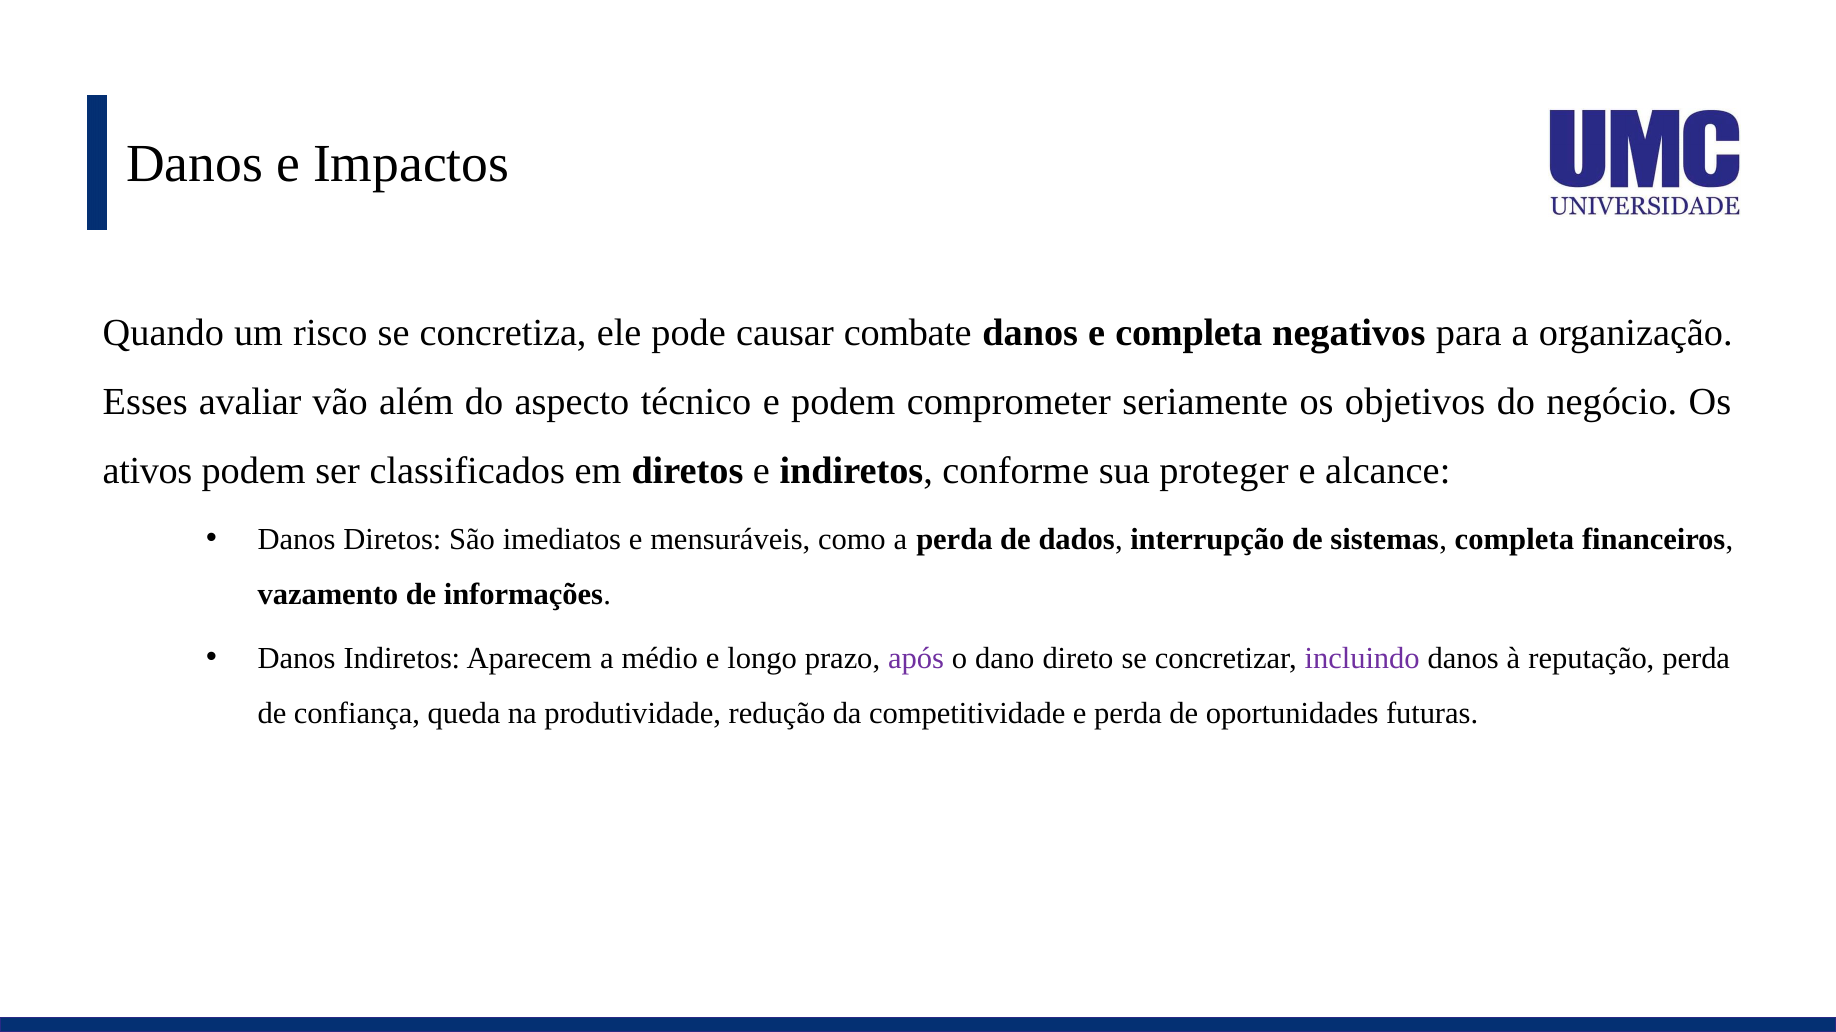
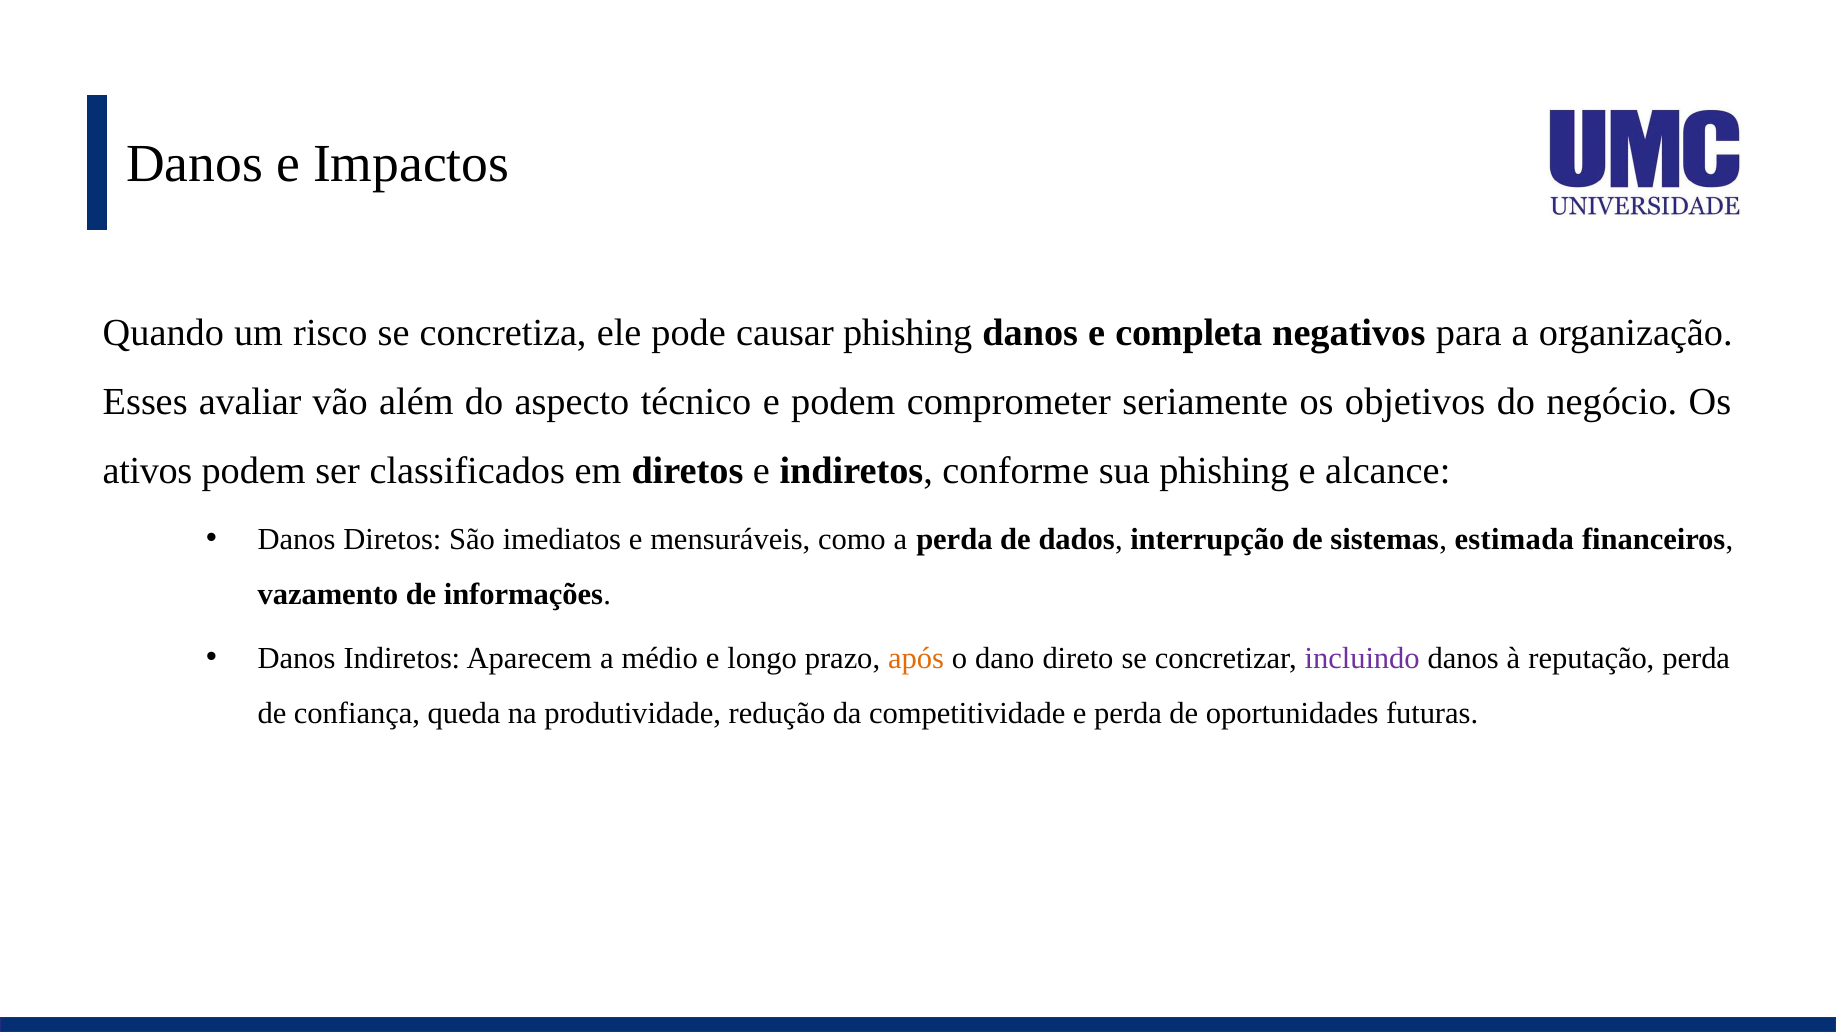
causar combate: combate -> phishing (908, 333)
sua proteger: proteger -> phishing (1224, 471)
sistemas completa: completa -> estimada (1514, 539)
após colour: purple -> orange (916, 659)
